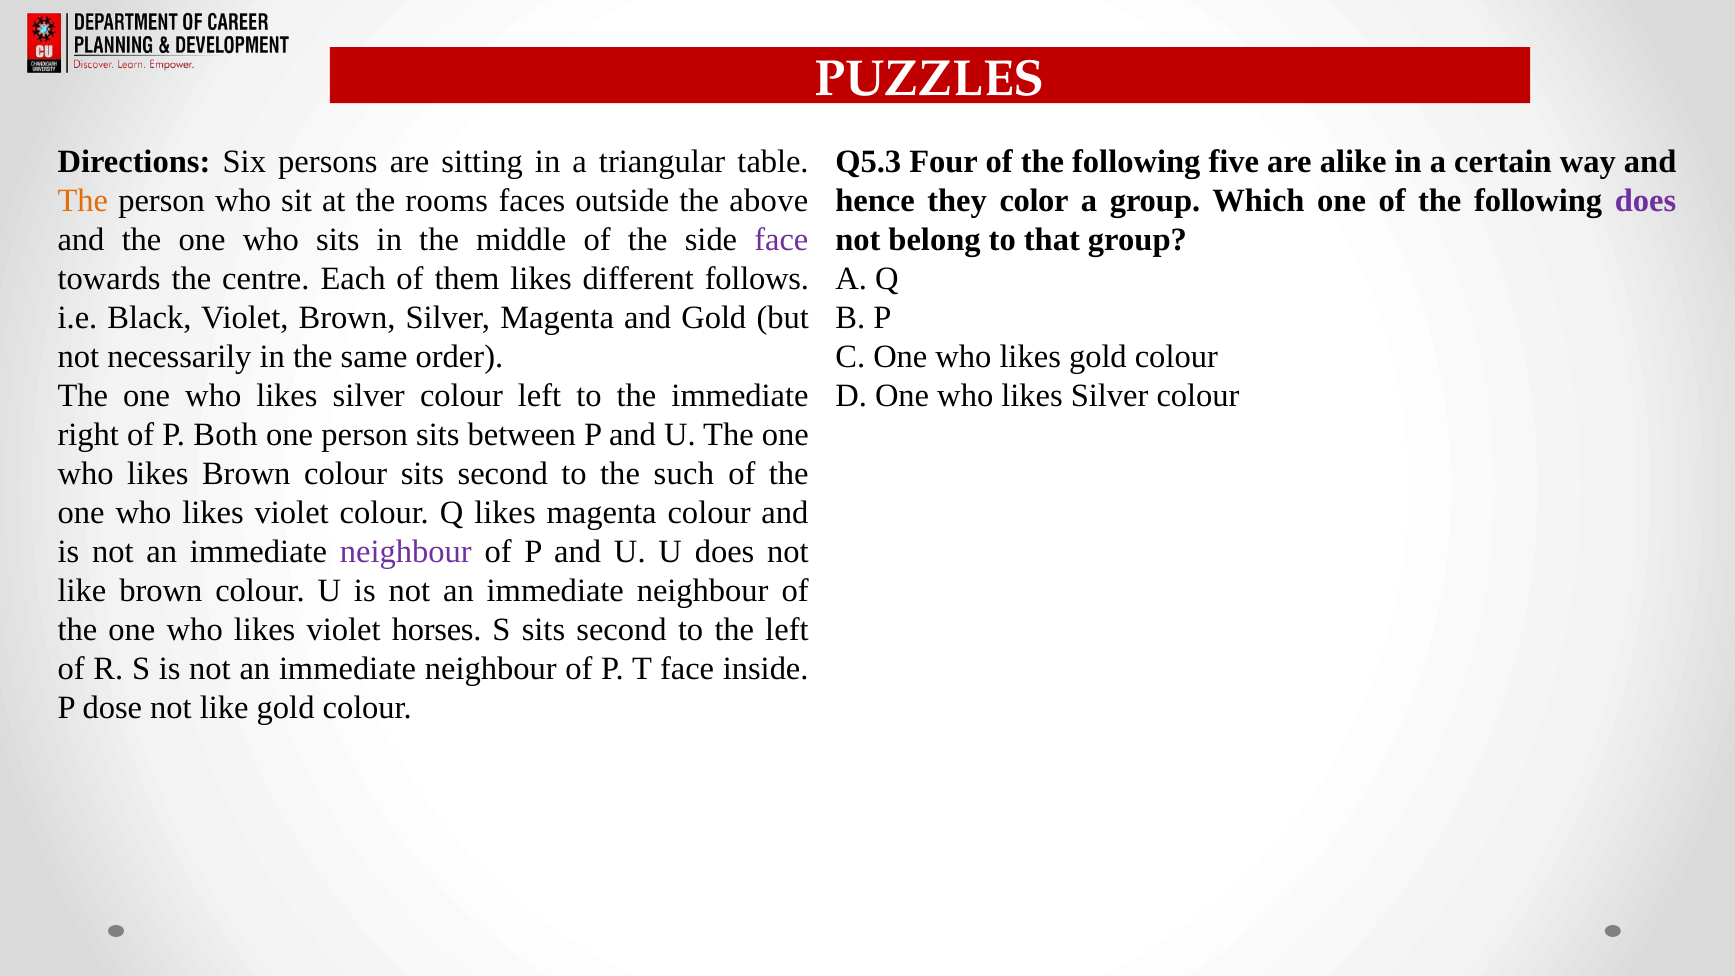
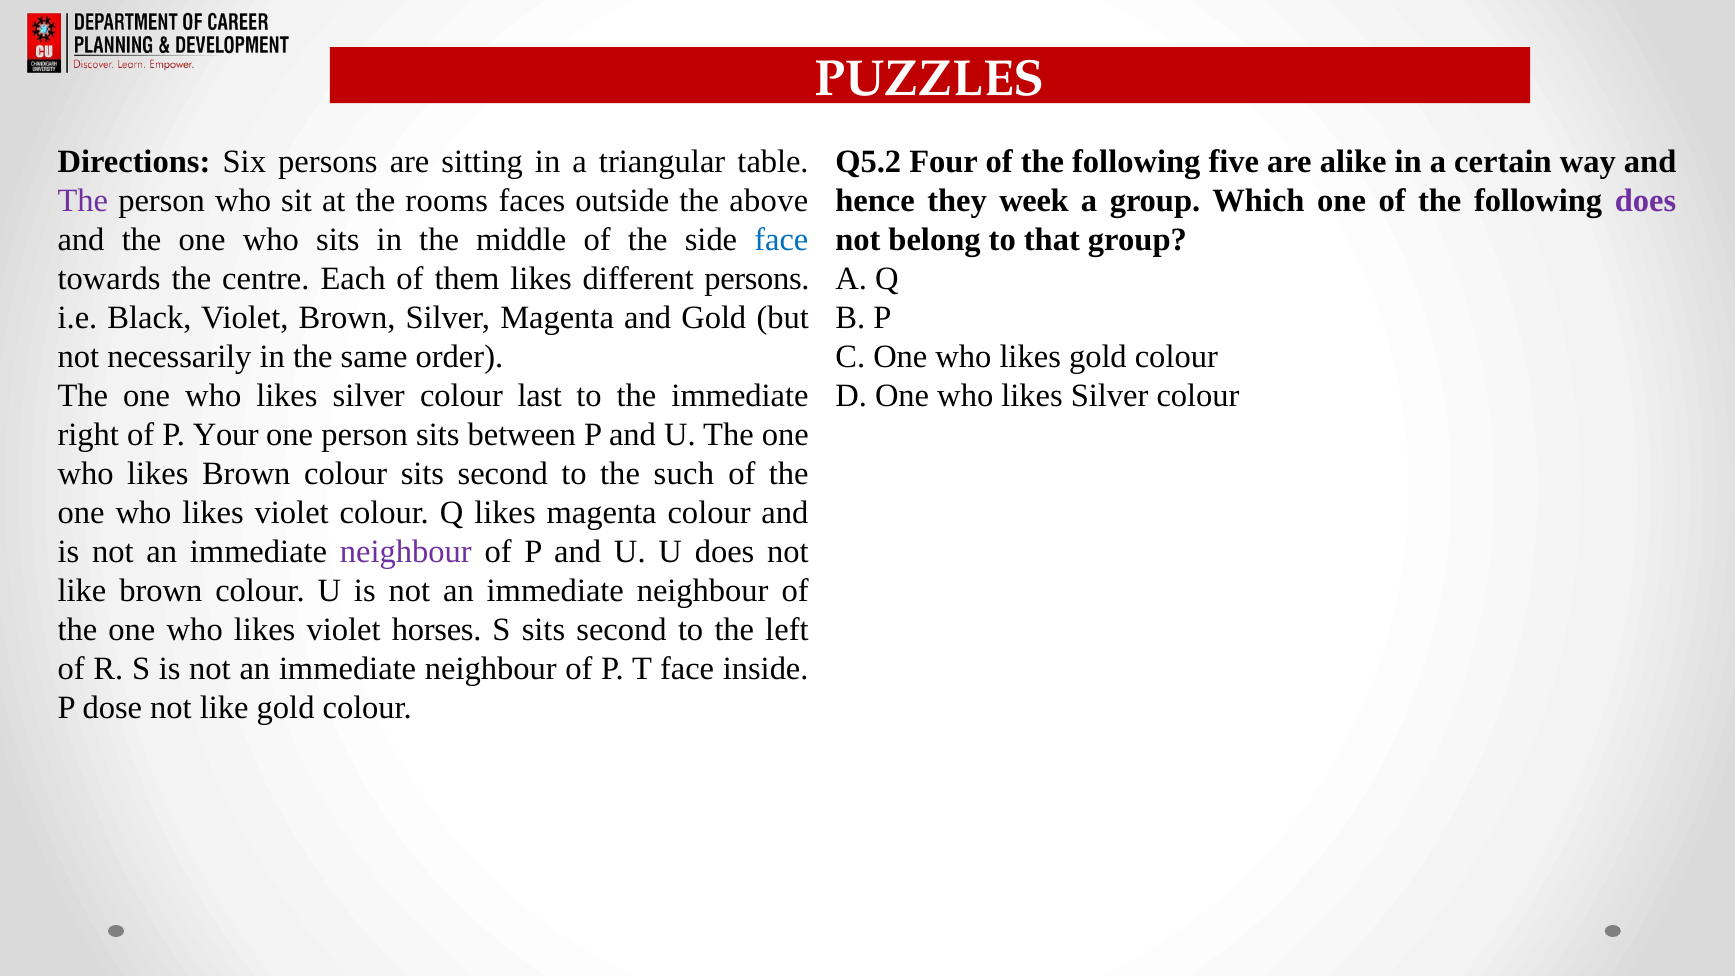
Q5.3: Q5.3 -> Q5.2 (868, 161)
The colour: orange -> purple (83, 200)
color: color -> week (1034, 200)
face colour: purple -> blue (781, 239)
different follows: follows -> persons (757, 279)
colour left: left -> last (540, 396)
Both: Both -> Your (226, 435)
